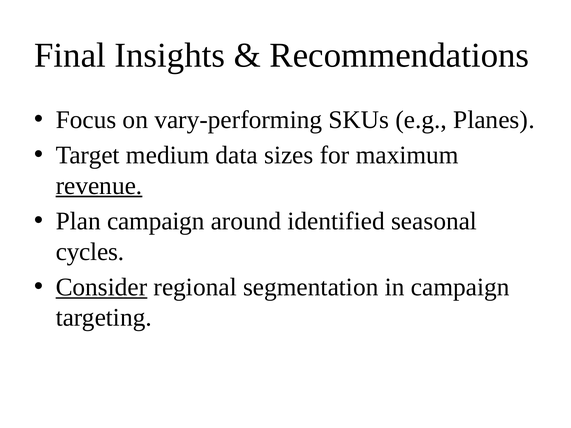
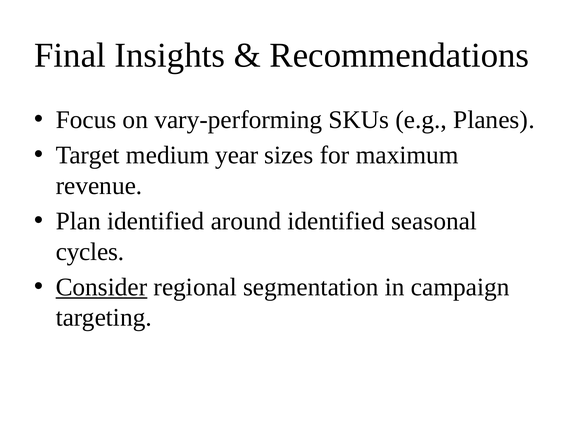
data: data -> year (237, 155)
revenue underline: present -> none (99, 186)
Plan campaign: campaign -> identified (156, 221)
